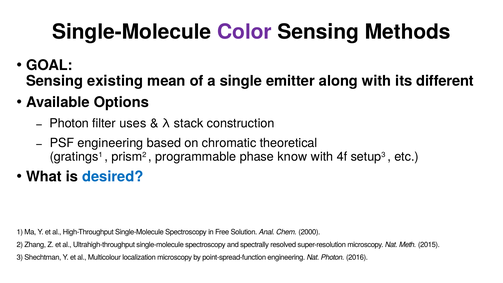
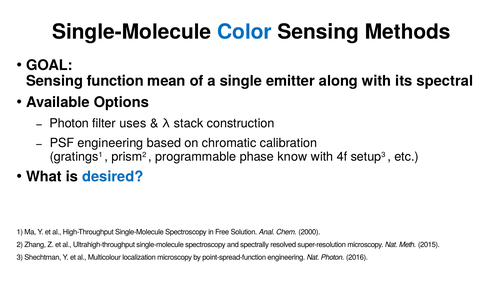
Color colour: purple -> blue (244, 32)
existing: existing -> function (115, 81)
different: different -> spectral (445, 81)
theoretical: theoretical -> calibration (289, 143)
